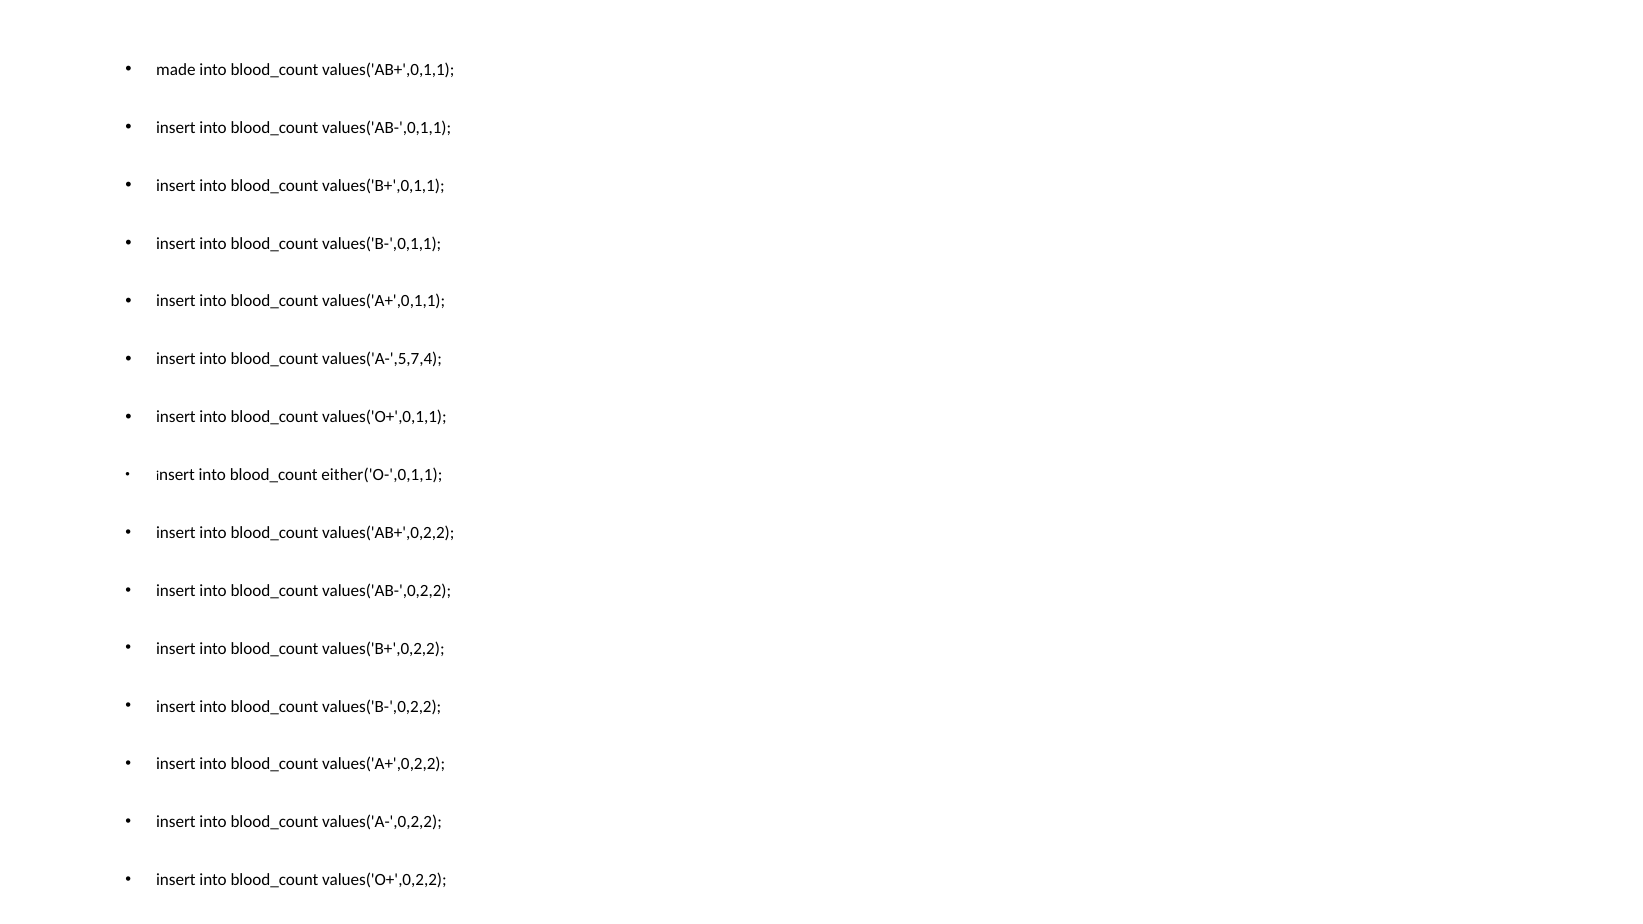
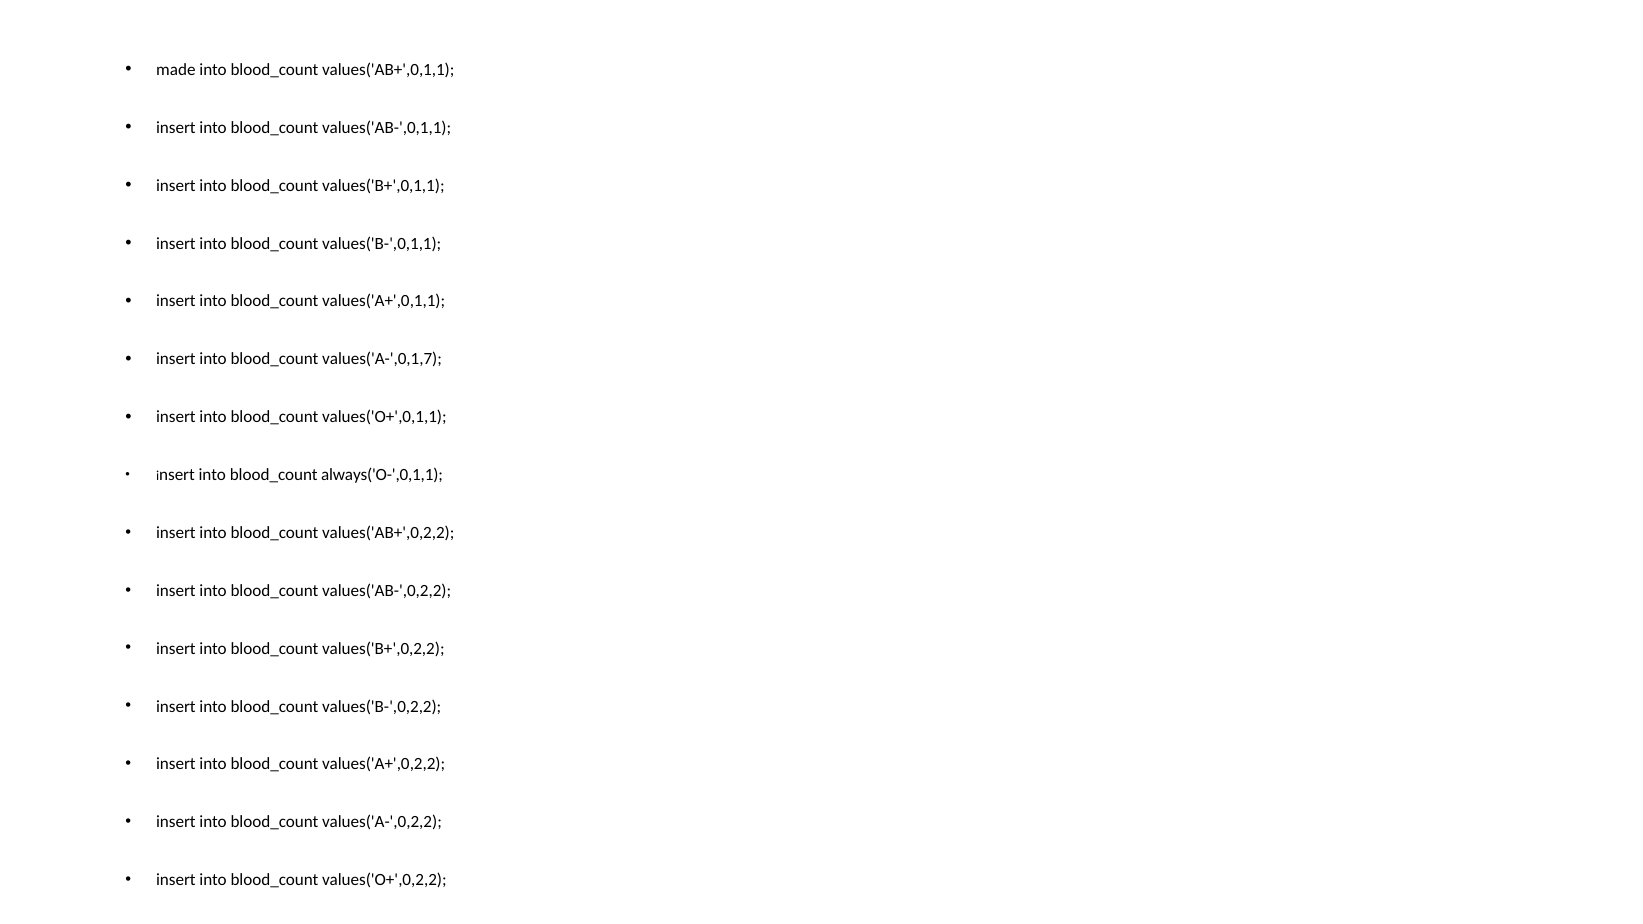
values('A-',5,7,4: values('A-',5,7,4 -> values('A-',0,1,7 (382, 359)
either('O-',0,1,1: either('O-',0,1,1 -> always('O-',0,1,1 (382, 475)
